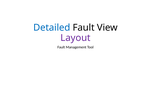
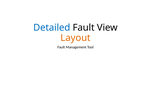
Layout colour: purple -> orange (75, 38)
